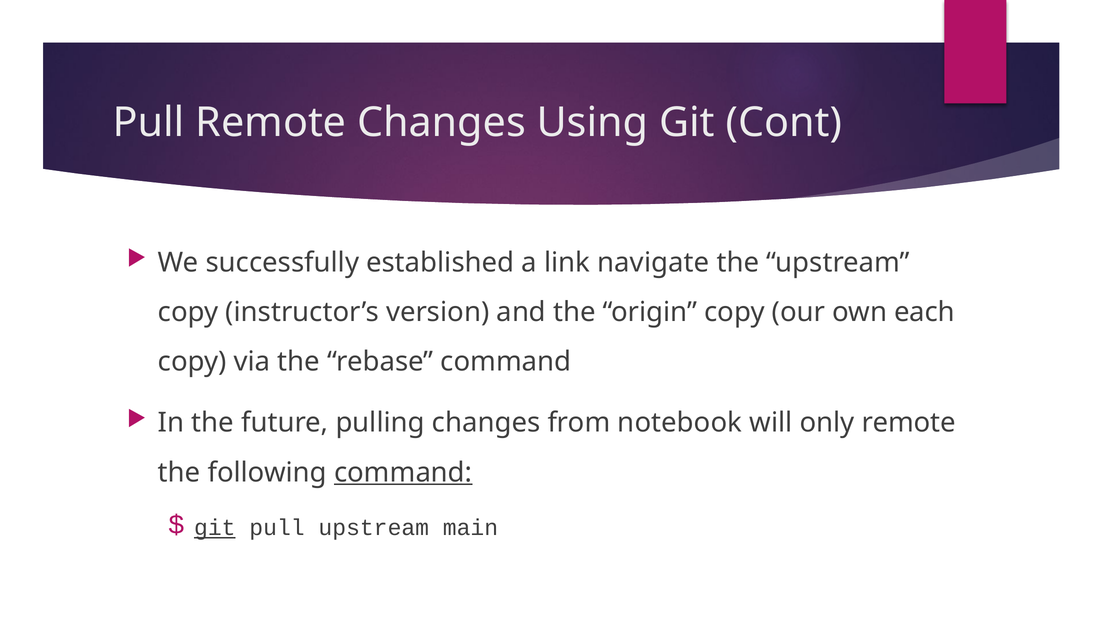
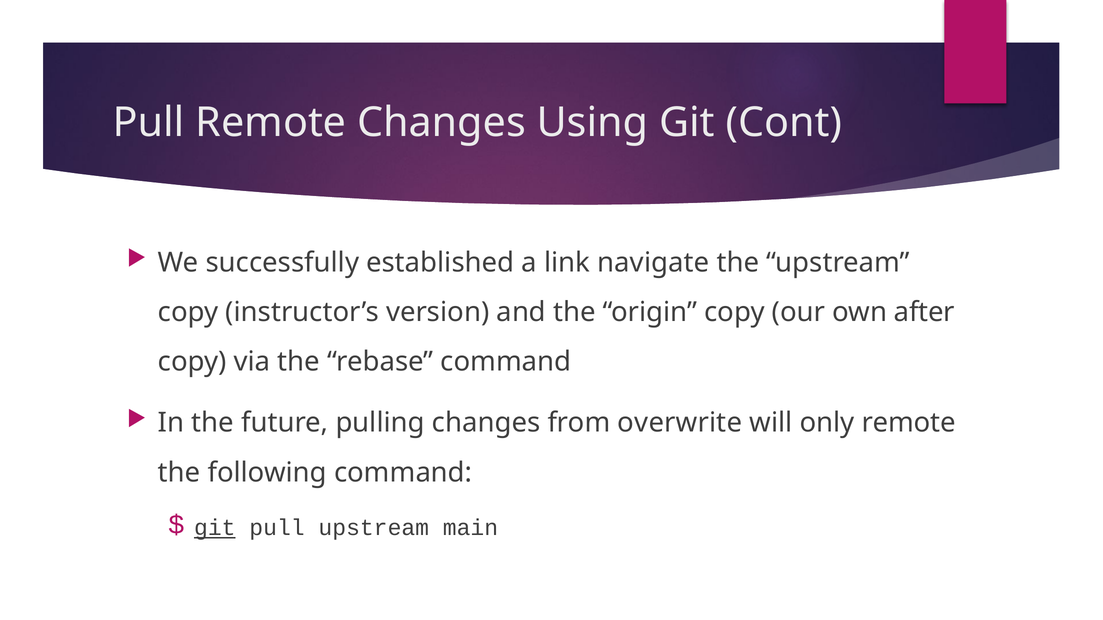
each: each -> after (924, 312)
notebook: notebook -> overwrite (680, 423)
command underline: present -> none (403, 473)
